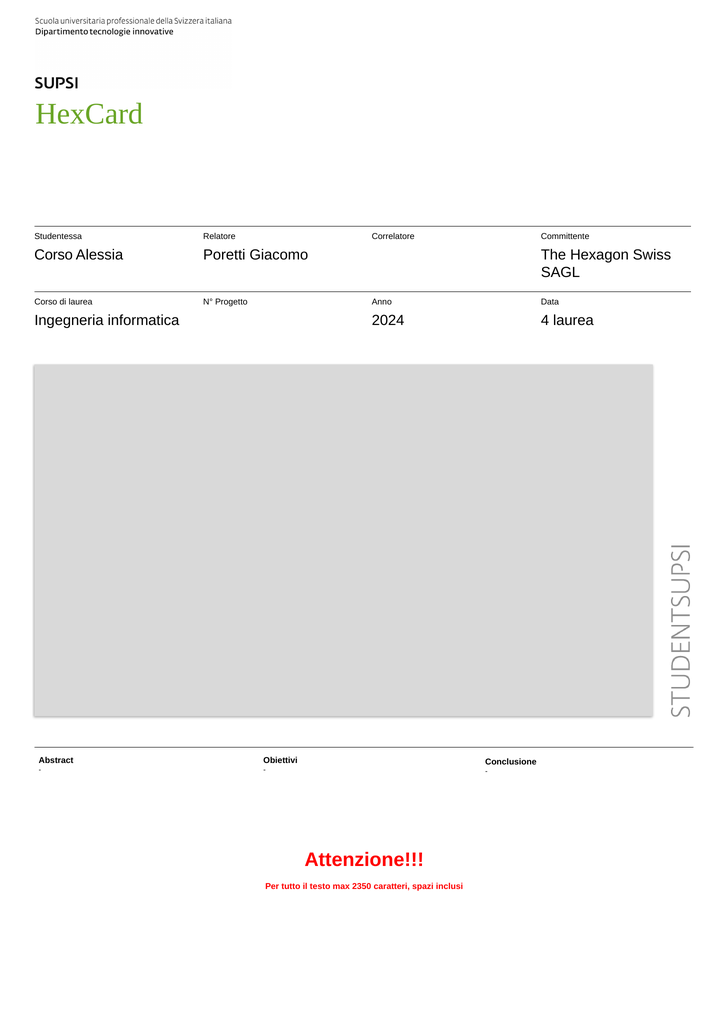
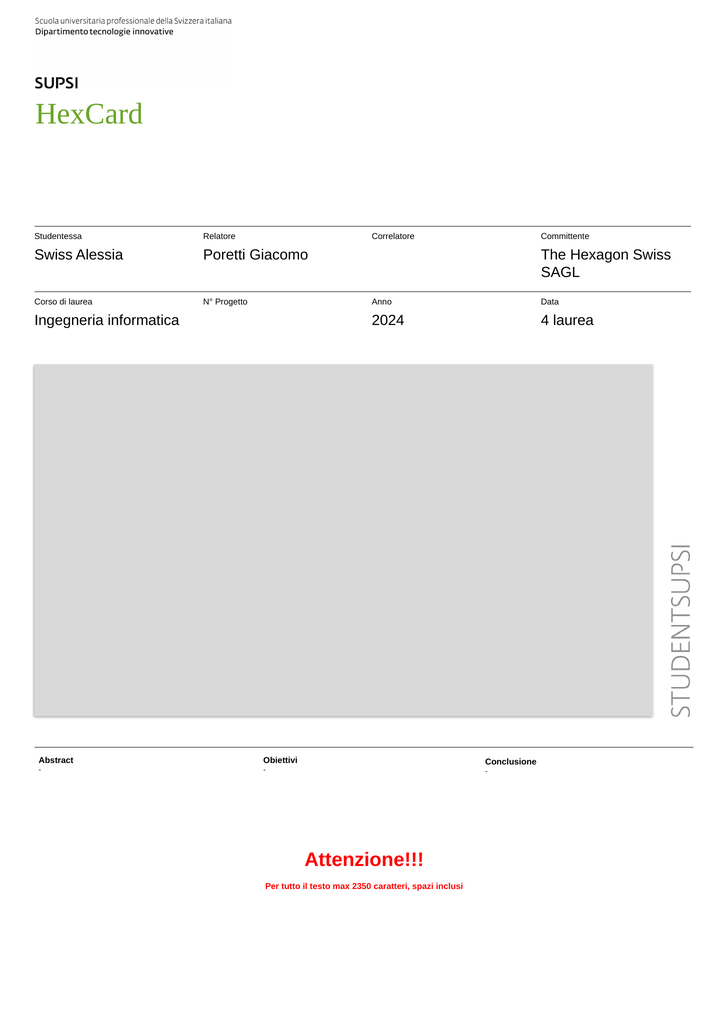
Corso: Corso -> Swiss (54, 255)
